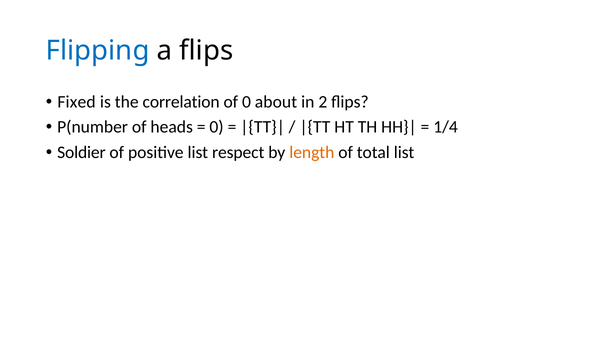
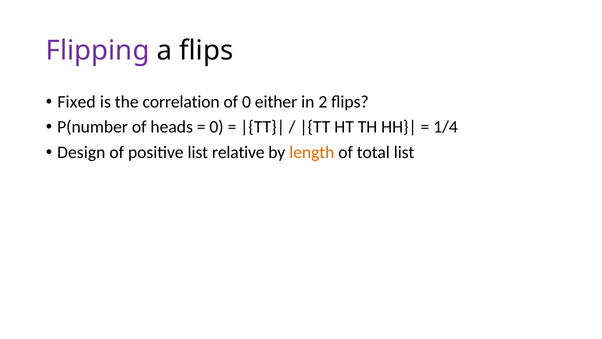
Flipping colour: blue -> purple (98, 51)
about: about -> either (276, 102)
Soldier: Soldier -> Design (81, 152)
respect: respect -> relative (238, 152)
